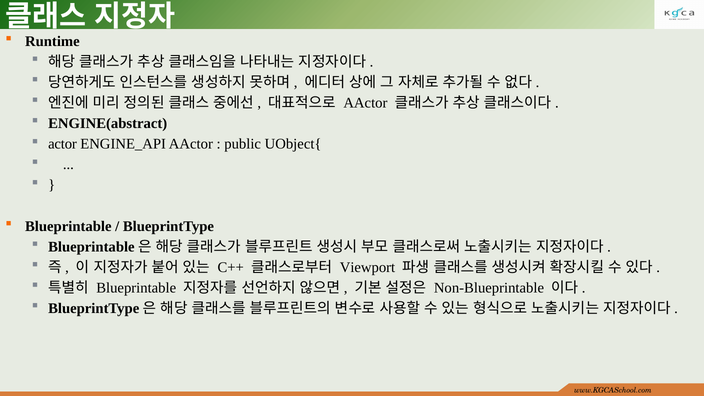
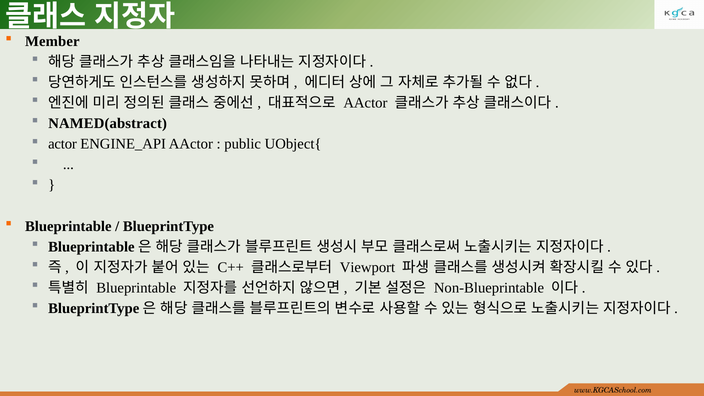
Runtime: Runtime -> Member (52, 41)
ENGINE(abstract: ENGINE(abstract -> NAMED(abstract (108, 123)
